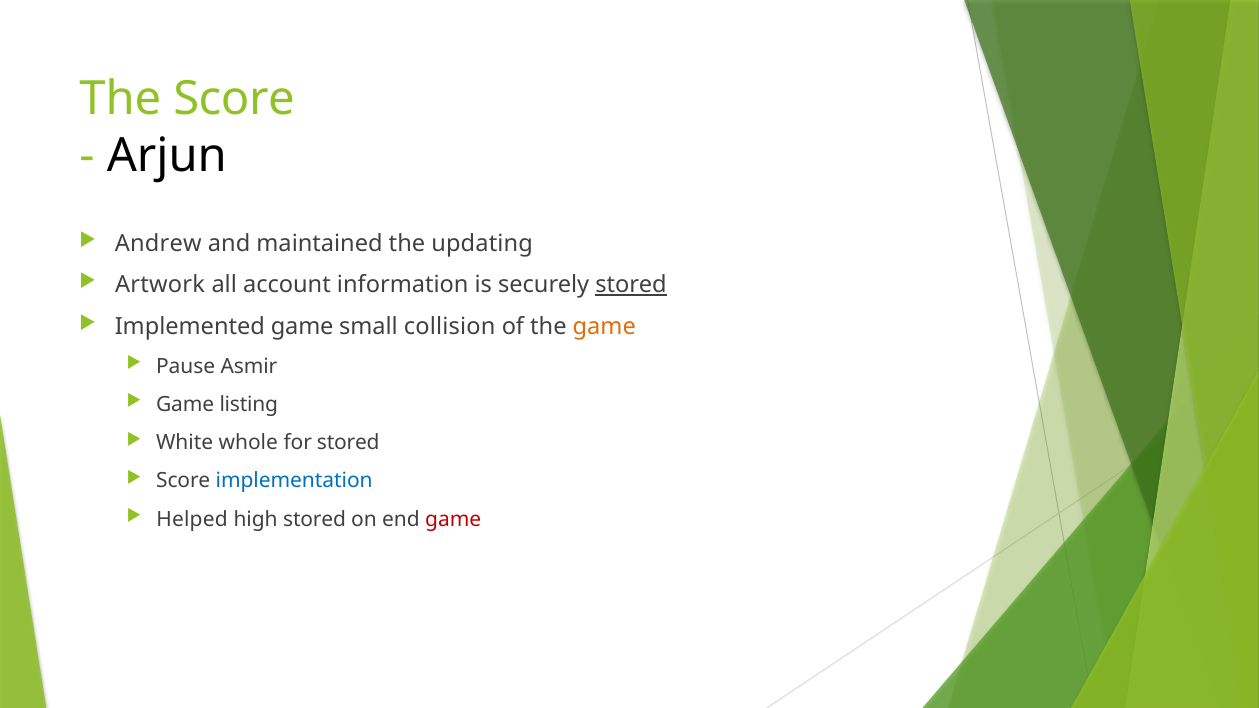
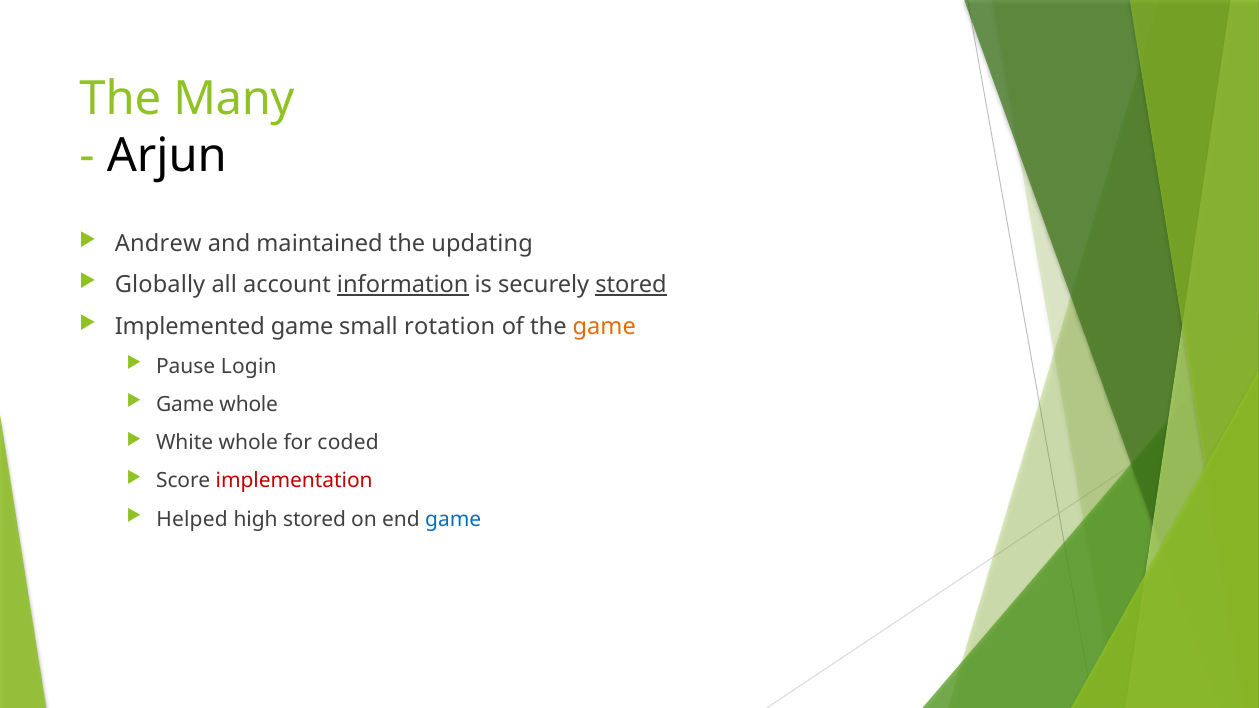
The Score: Score -> Many (234, 99)
Artwork: Artwork -> Globally (160, 285)
information underline: none -> present (403, 285)
collision: collision -> rotation (450, 327)
Asmir: Asmir -> Login (249, 366)
Game listing: listing -> whole (249, 405)
for stored: stored -> coded (348, 443)
implementation colour: blue -> red (294, 481)
game colour: red -> blue (453, 519)
